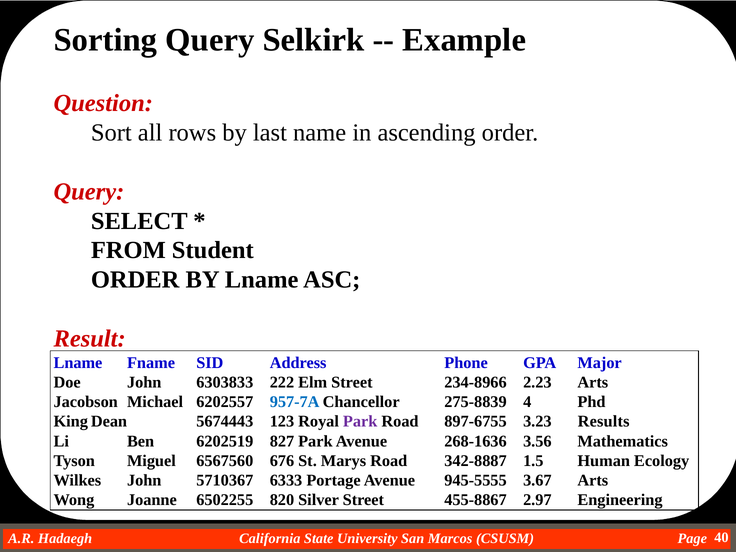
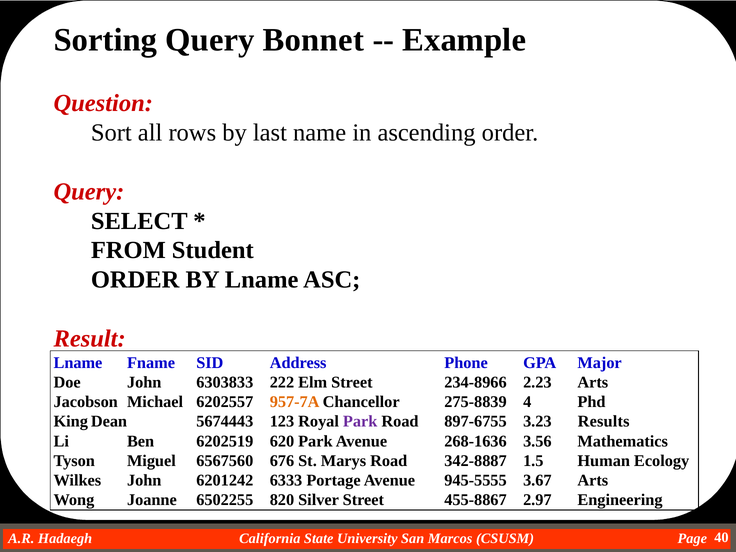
Selkirk: Selkirk -> Bonnet (313, 40)
957-7A colour: blue -> orange (295, 402)
827: 827 -> 620 (282, 441)
5710367: 5710367 -> 6201242 (225, 480)
